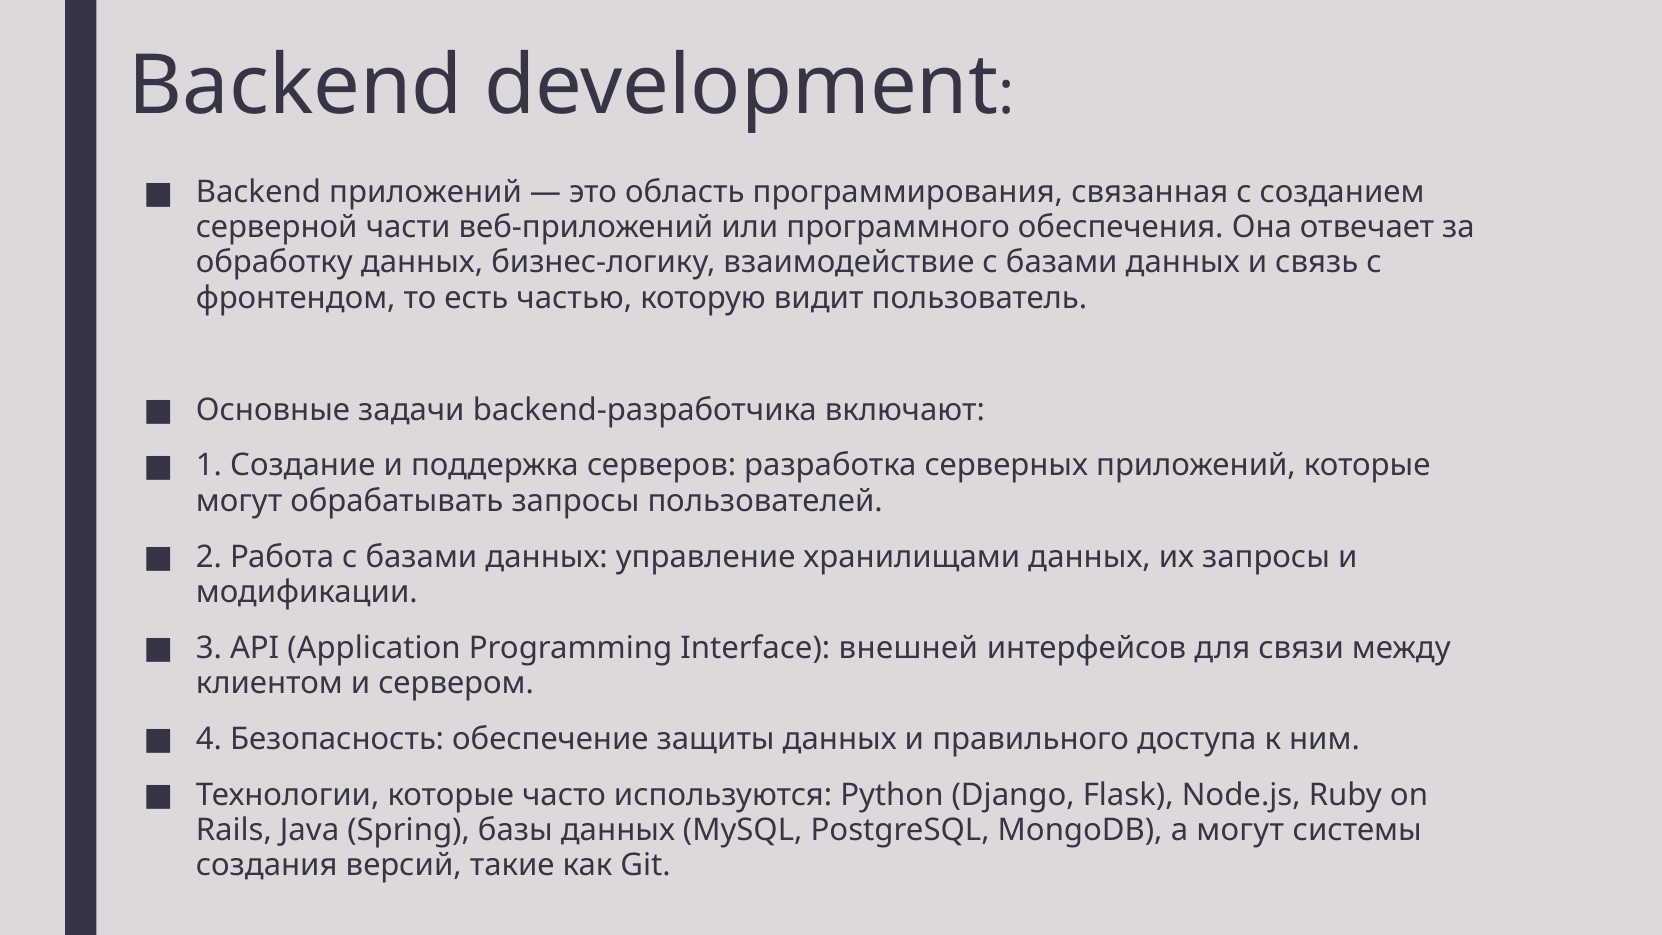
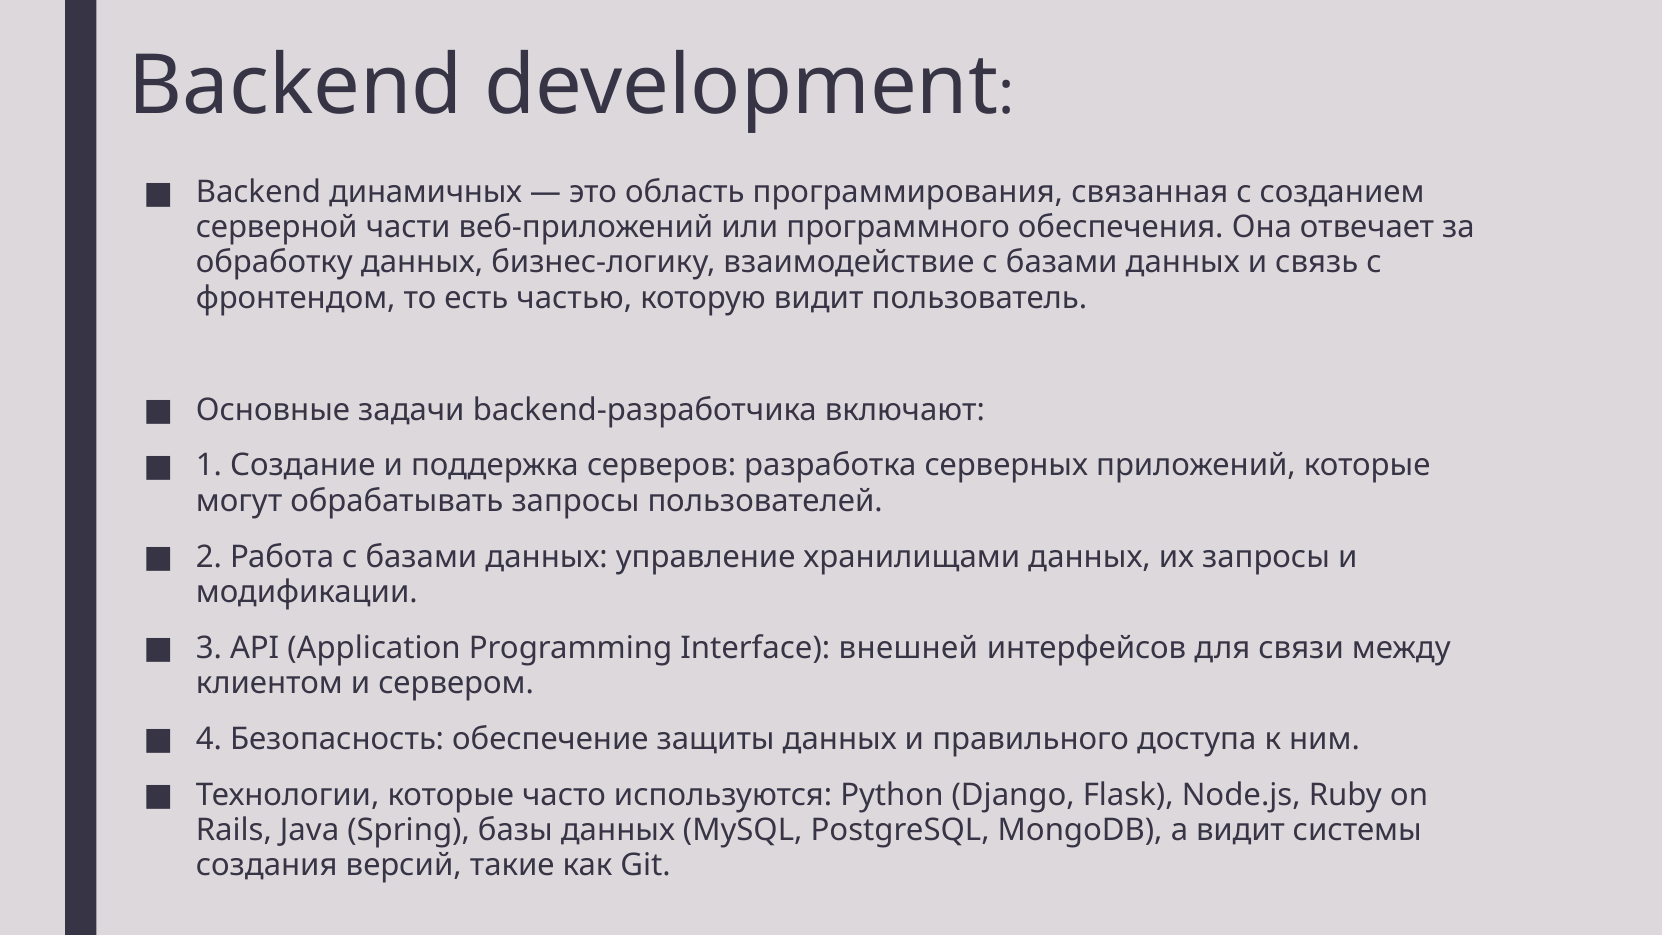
Backend приложений: приложений -> динамичных (426, 192)
а могут: могут -> видит (1241, 830)
